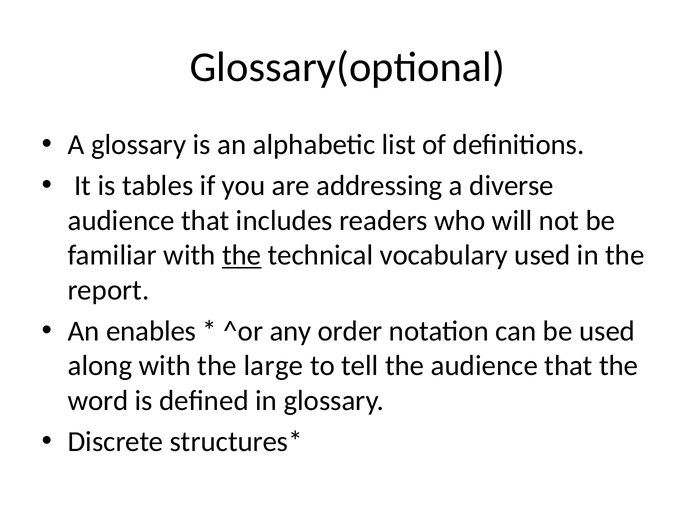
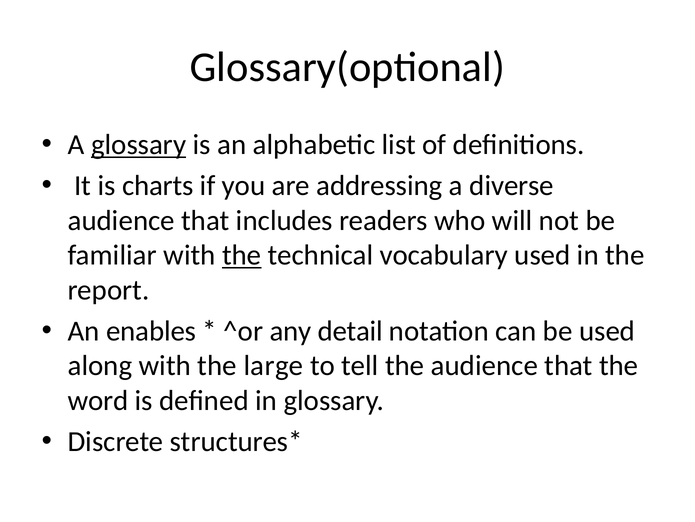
glossary underline: none -> present (139, 144)
tables: tables -> charts (158, 185)
order: order -> detail (350, 331)
